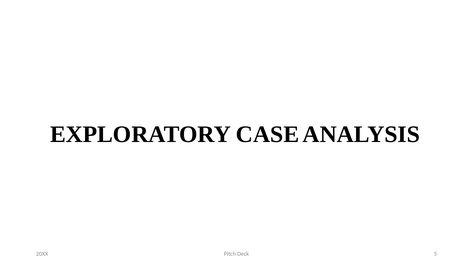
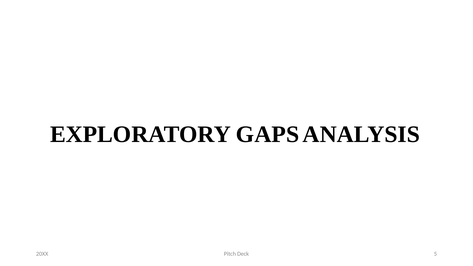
CASE: CASE -> GAPS (268, 134)
